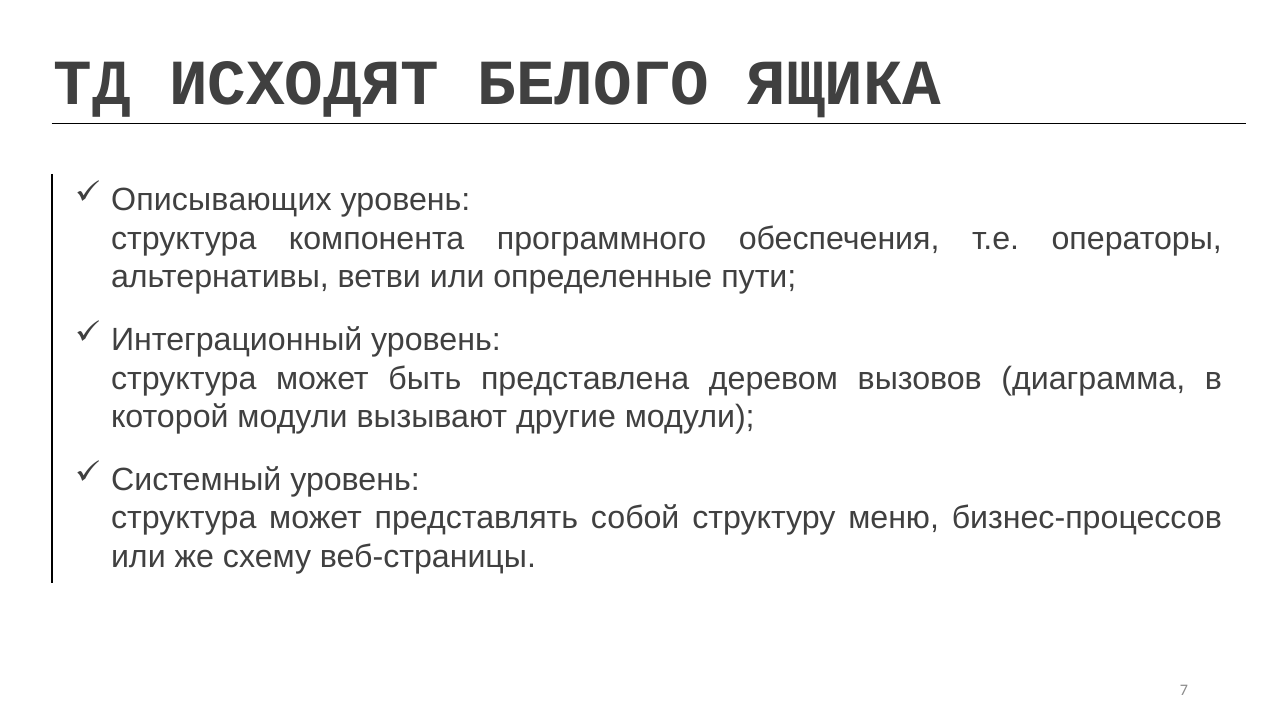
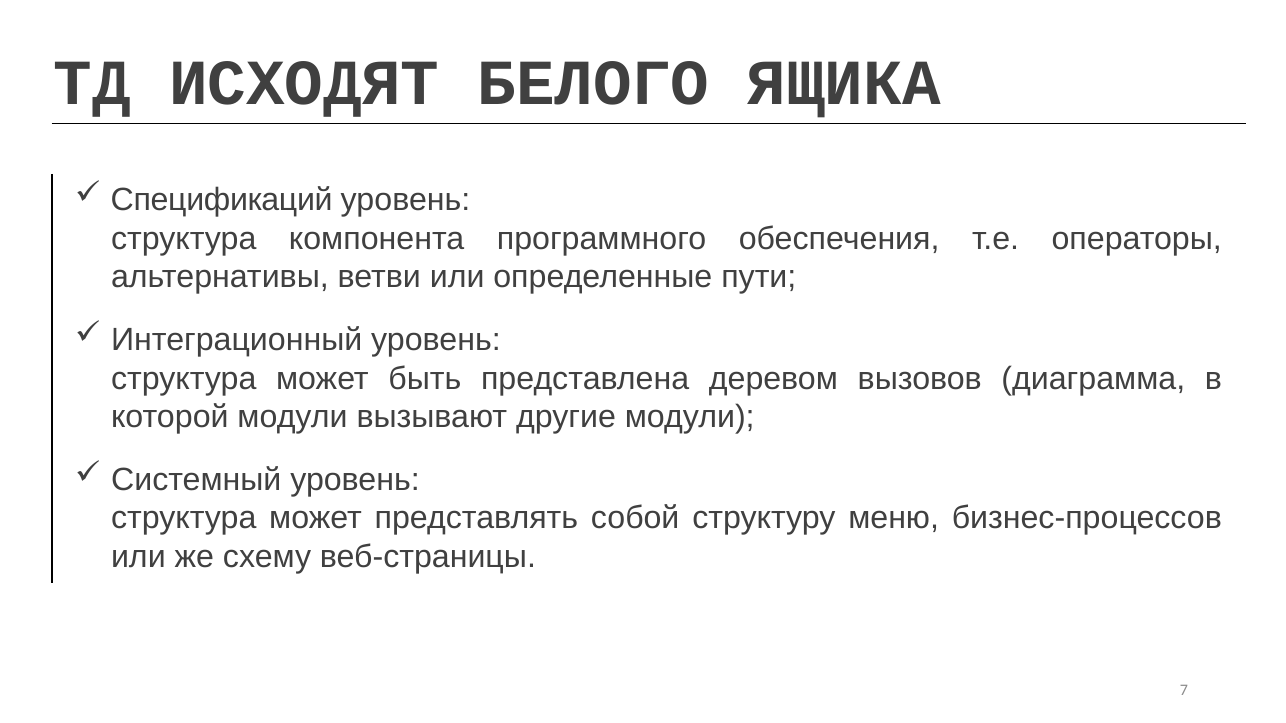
Описывающих: Описывающих -> Спецификаций (222, 200)
